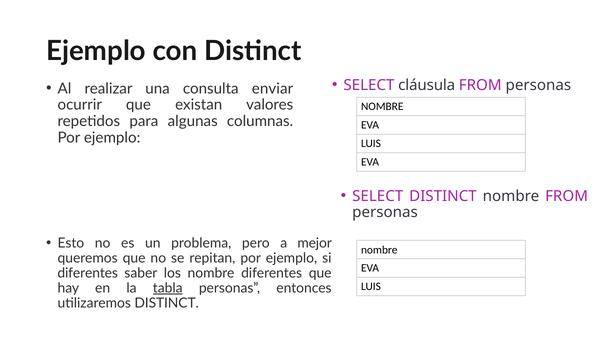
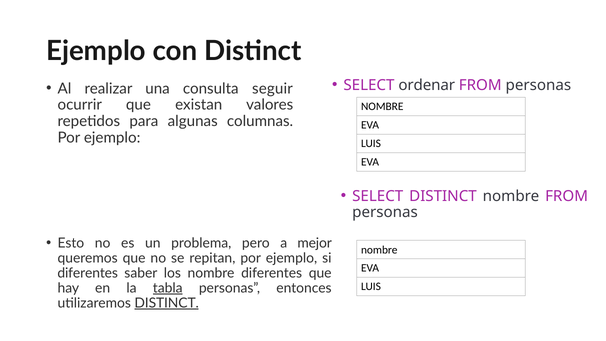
cláusula: cláusula -> ordenar (427, 85)
enviar: enviar -> seguir (272, 89)
DISTINCT underline: none -> present (167, 303)
